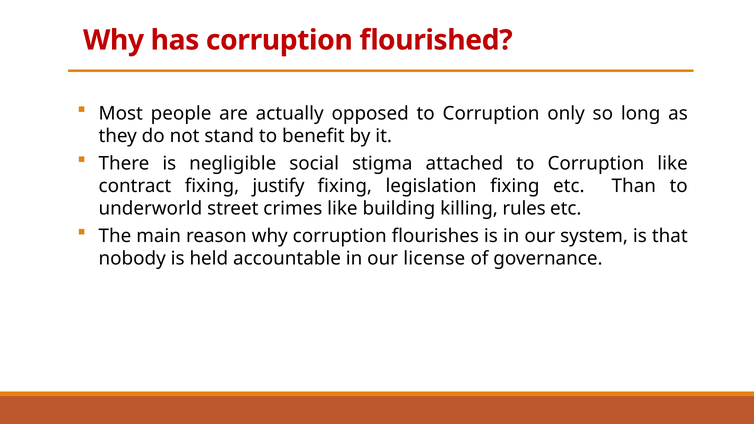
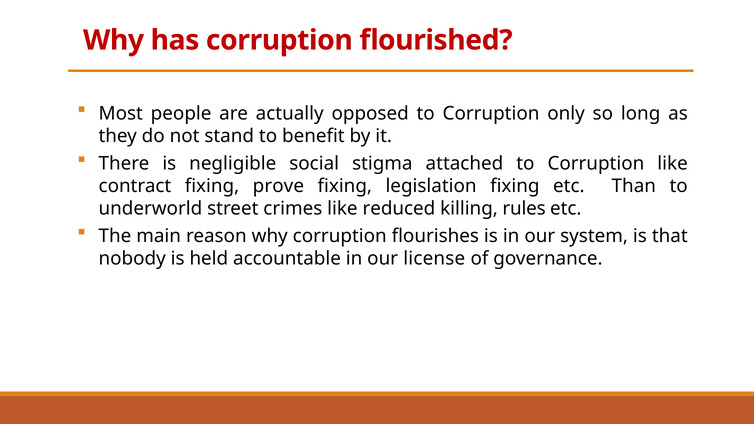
justify: justify -> prove (278, 186)
building: building -> reduced (399, 209)
